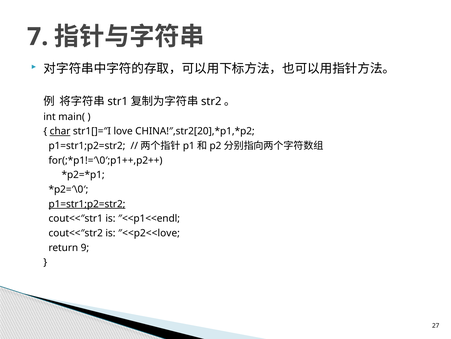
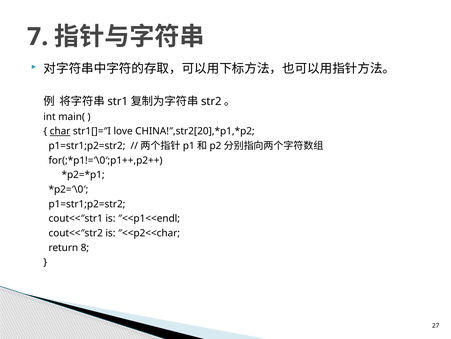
p1=str1;p2=str2 underline: present -> none (87, 204)
″<<p2<<love: ″<<p2<<love -> ″<<p2<<char (149, 233)
9: 9 -> 8 (85, 247)
